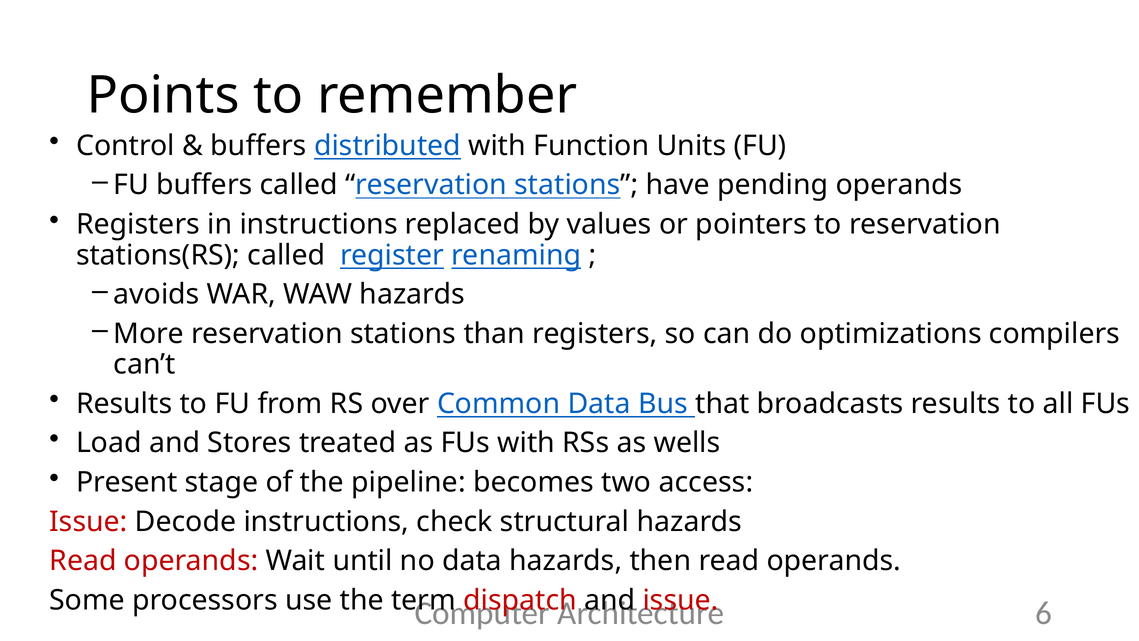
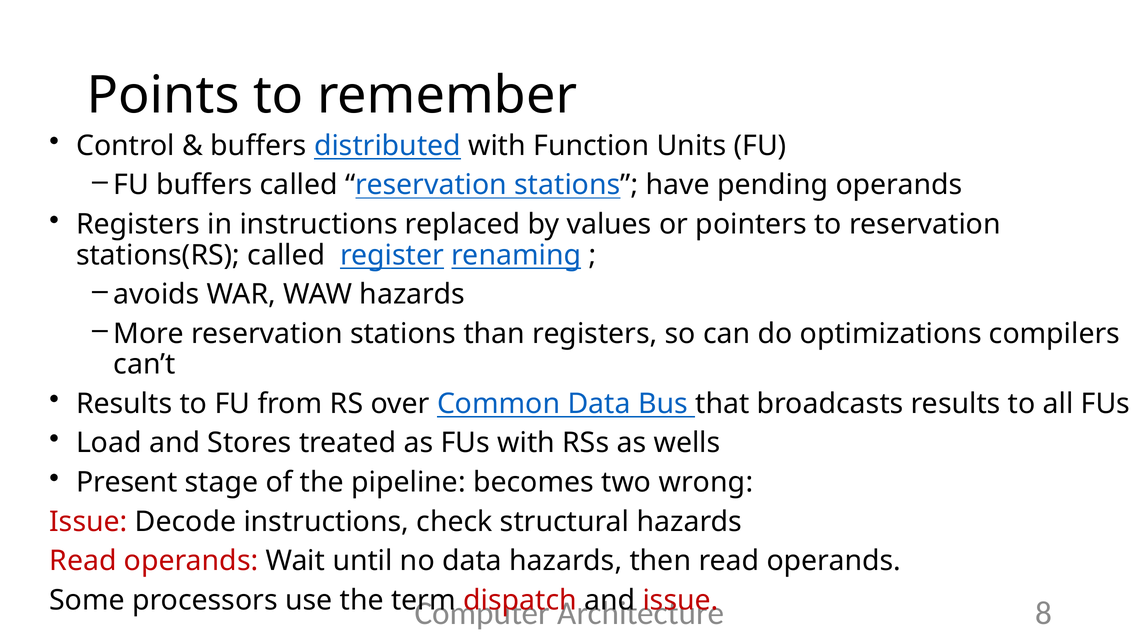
access: access -> wrong (706, 482)
6: 6 -> 8 (1044, 613)
